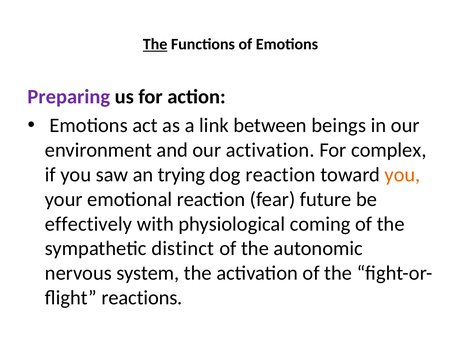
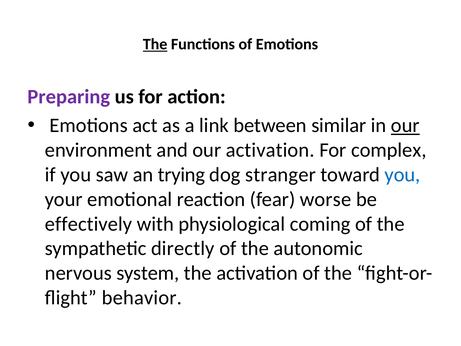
beings: beings -> similar (339, 125)
our underline: none -> present (405, 125)
dog reaction: reaction -> stranger (281, 175)
you colour: orange -> blue (402, 175)
future: future -> worse (326, 199)
distinct: distinct -> directly (183, 248)
reactions: reactions -> behavior (142, 298)
